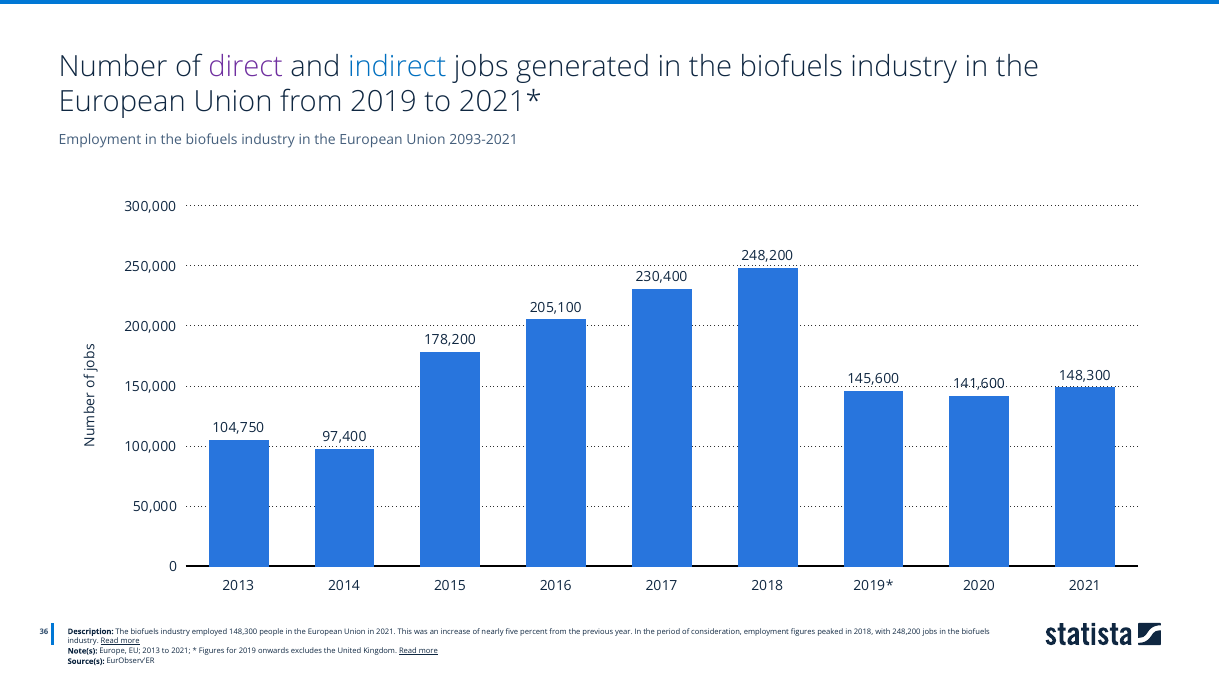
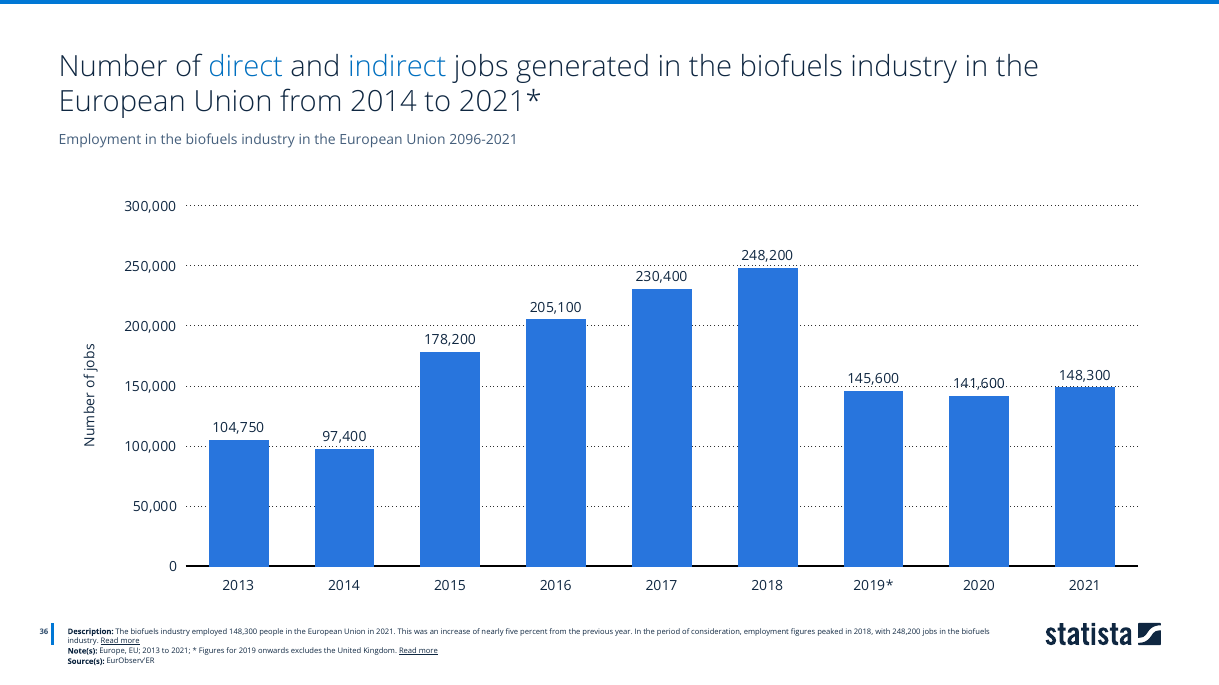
direct colour: purple -> blue (246, 67)
from 2019: 2019 -> 2014 (383, 102)
2093-2021: 2093-2021 -> 2096-2021 (484, 140)
